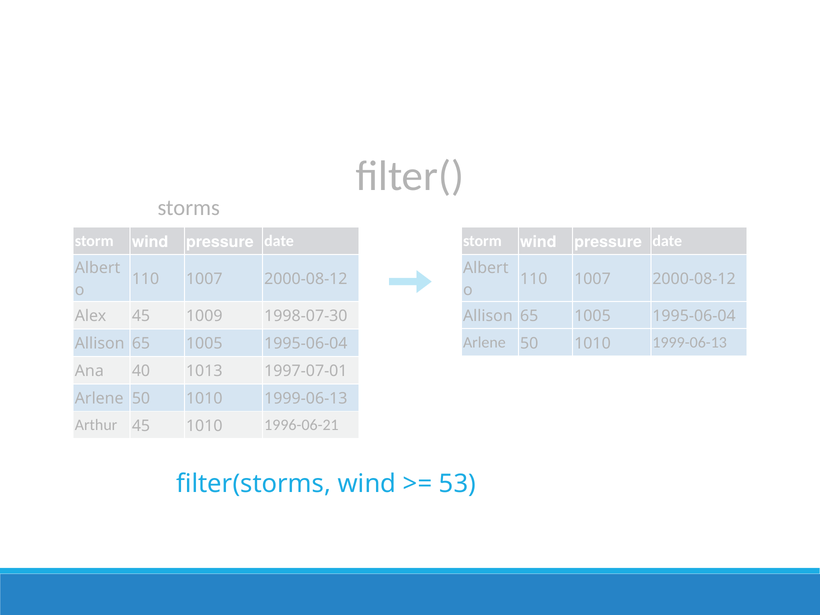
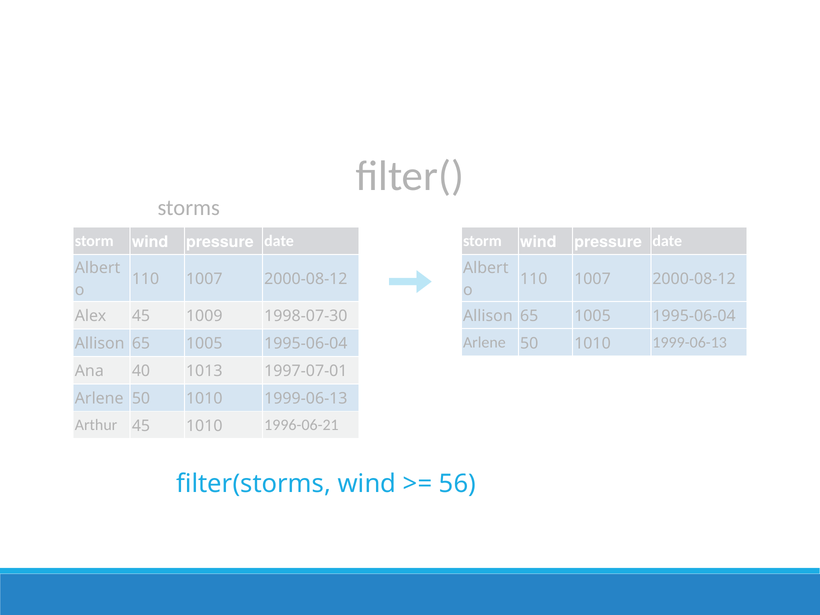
53: 53 -> 56 (457, 484)
